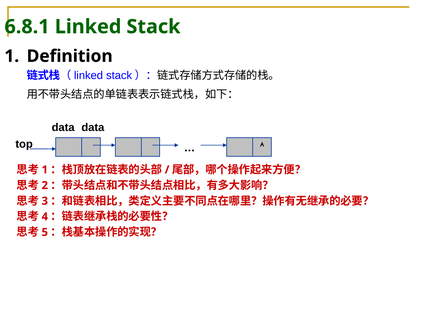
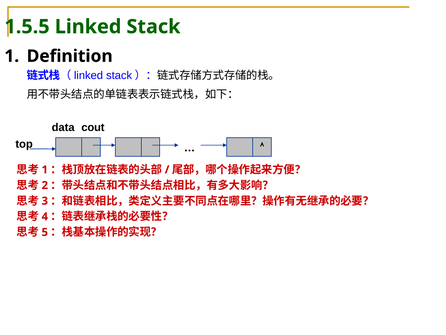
6.8.1: 6.8.1 -> 1.5.5 (27, 27)
data data: data -> cout (93, 127)
